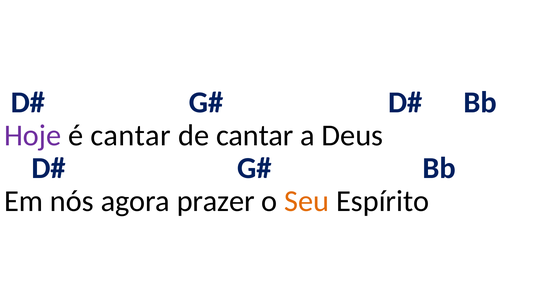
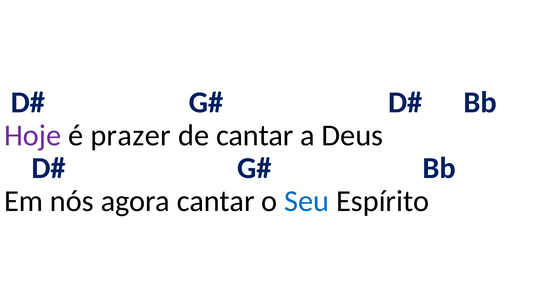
é cantar: cantar -> prazer (131, 135)
agora prazer: prazer -> cantar (216, 201)
Seu colour: orange -> blue (307, 201)
